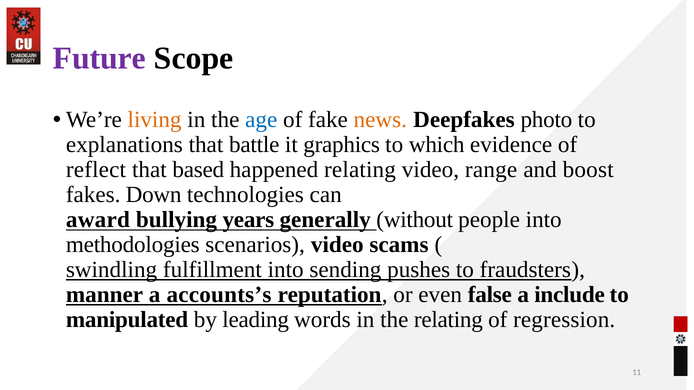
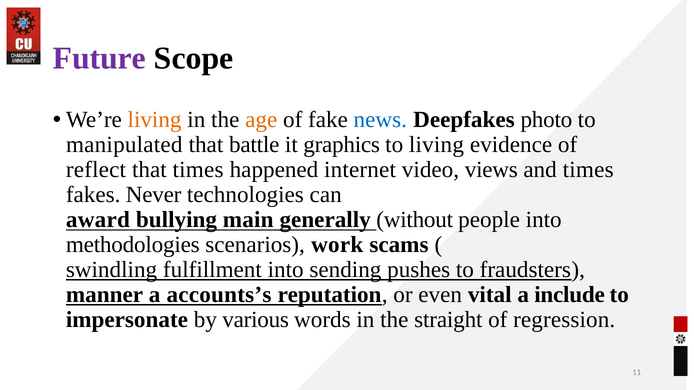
age colour: blue -> orange (261, 120)
news colour: orange -> blue (380, 120)
explanations: explanations -> manipulated (124, 145)
to which: which -> living (436, 145)
that based: based -> times (198, 170)
happened relating: relating -> internet (360, 170)
range: range -> views (491, 170)
and boost: boost -> times (588, 170)
Down: Down -> Never (154, 195)
years: years -> main (248, 220)
scenarios video: video -> work (337, 245)
false: false -> vital (490, 295)
manipulated: manipulated -> impersonate (127, 320)
leading: leading -> various (256, 320)
the relating: relating -> straight (448, 320)
